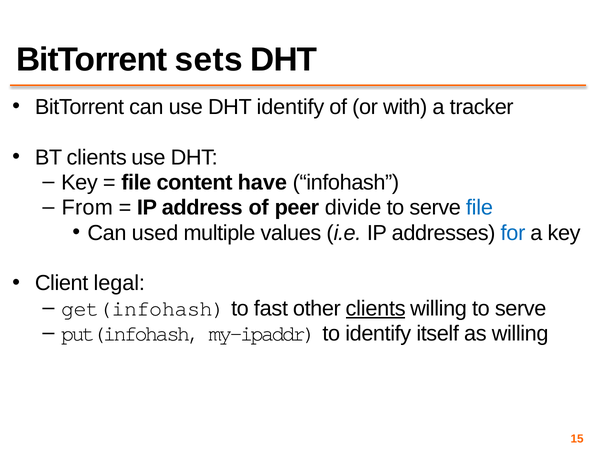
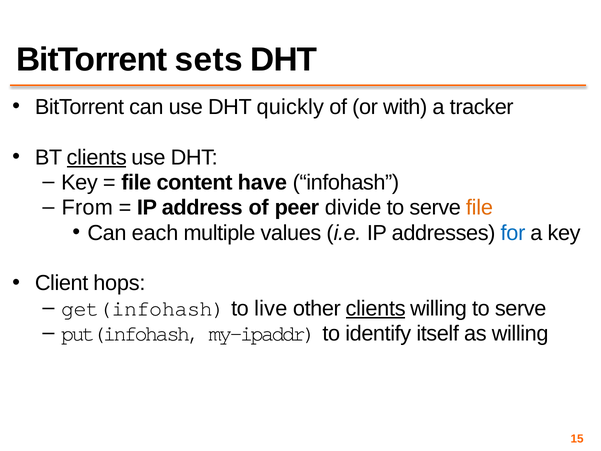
DHT identify: identify -> quickly (290, 107)
clients underline: none -> present (97, 157)
file colour: blue -> orange (479, 208)
used: used -> each (155, 233)
legal: legal -> hops (119, 283)
fast: fast -> live (271, 308)
